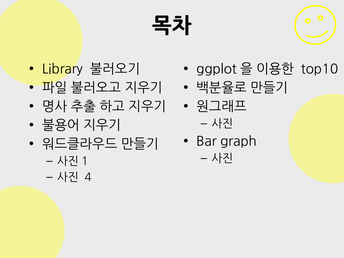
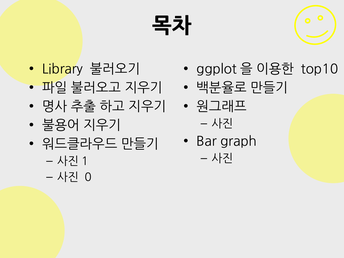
4: 4 -> 0 (88, 177)
